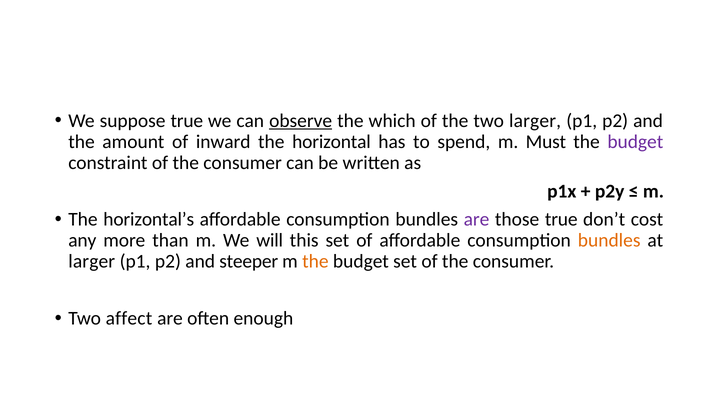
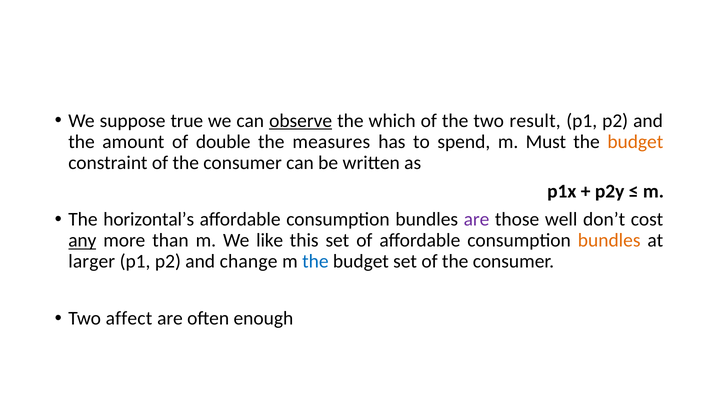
two larger: larger -> result (535, 121)
inward: inward -> double (223, 142)
horizontal: horizontal -> measures (331, 142)
budget colour: purple -> orange (635, 142)
those true: true -> well (561, 220)
any underline: none -> present (82, 241)
will: will -> like (270, 241)
steeper: steeper -> change (249, 262)
the colour: orange -> blue (315, 262)
